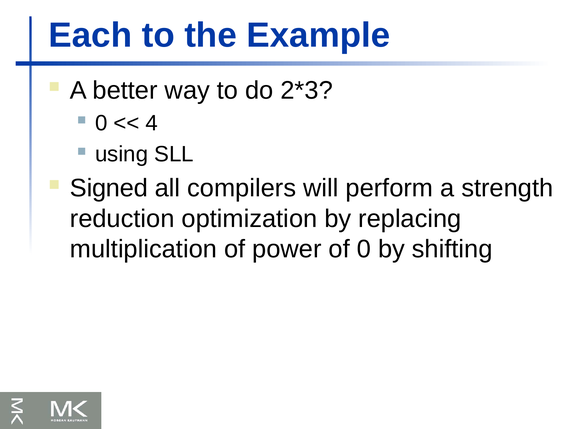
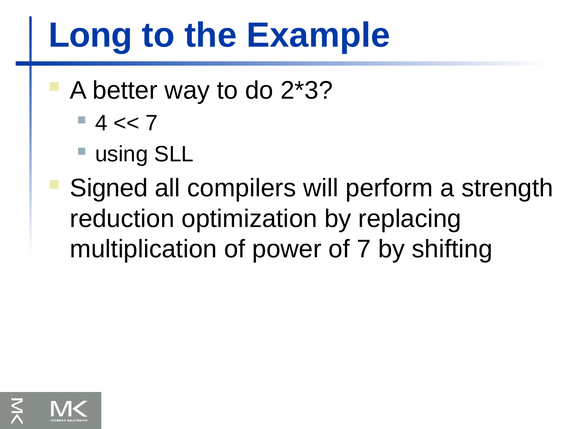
Each: Each -> Long (90, 35)
0: 0 -> 4 (101, 123)
4: 4 -> 7 (152, 123)
of 0: 0 -> 7 (364, 249)
